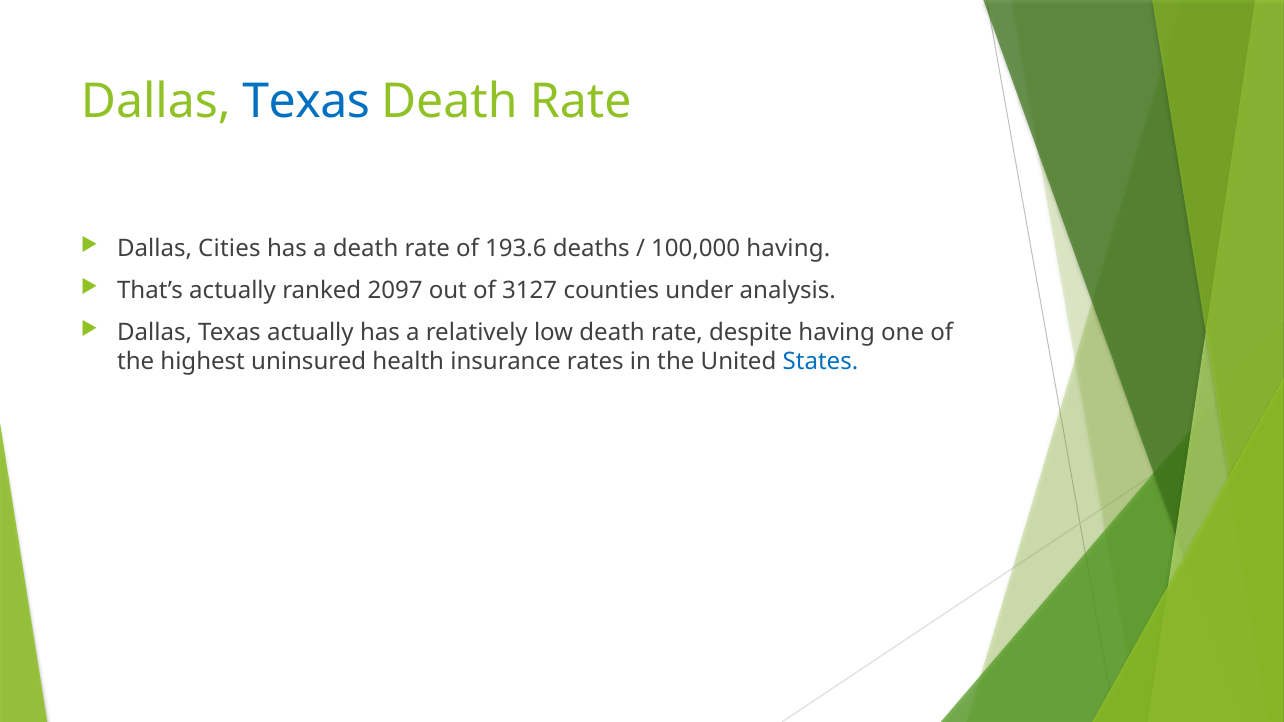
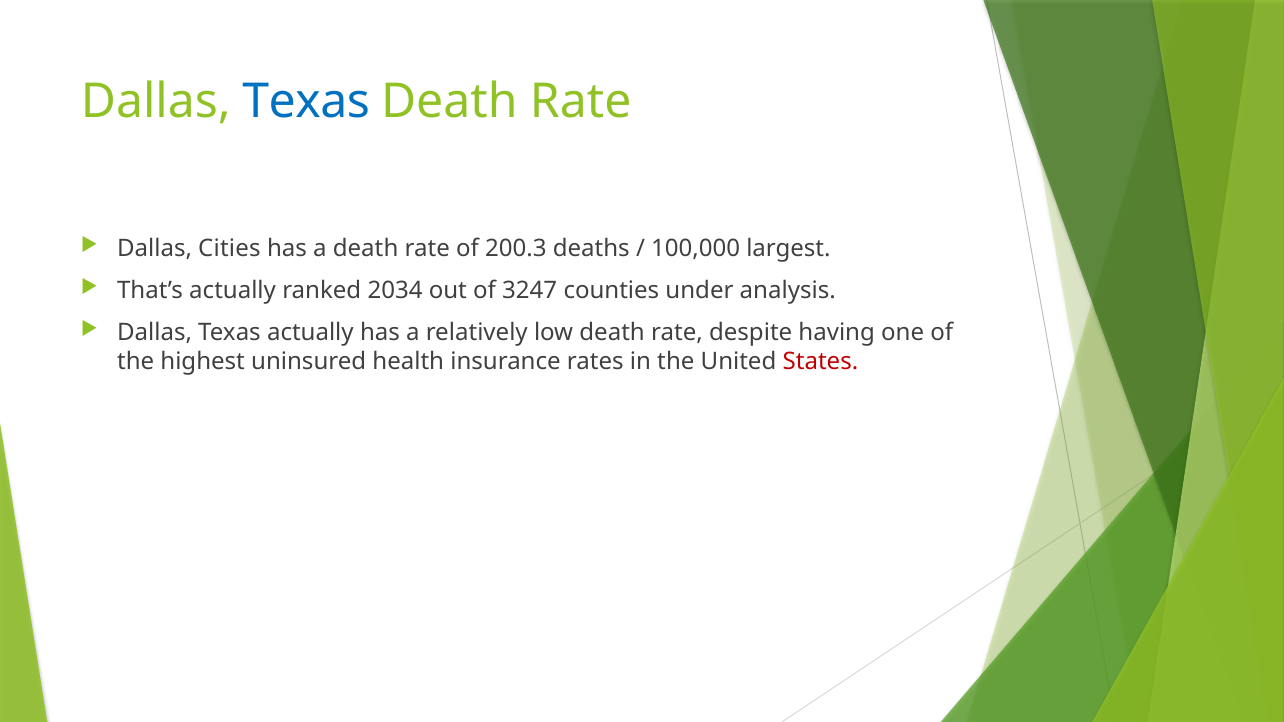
193.6: 193.6 -> 200.3 (516, 248)
100,000 having: having -> largest (788, 248)
2097: 2097 -> 2034 (395, 291)
3127: 3127 -> 3247 (530, 291)
States colour: blue -> red (820, 362)
